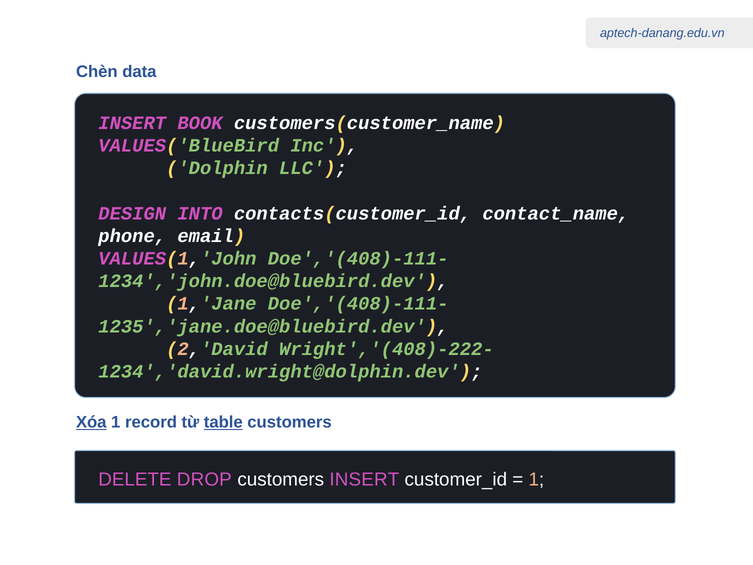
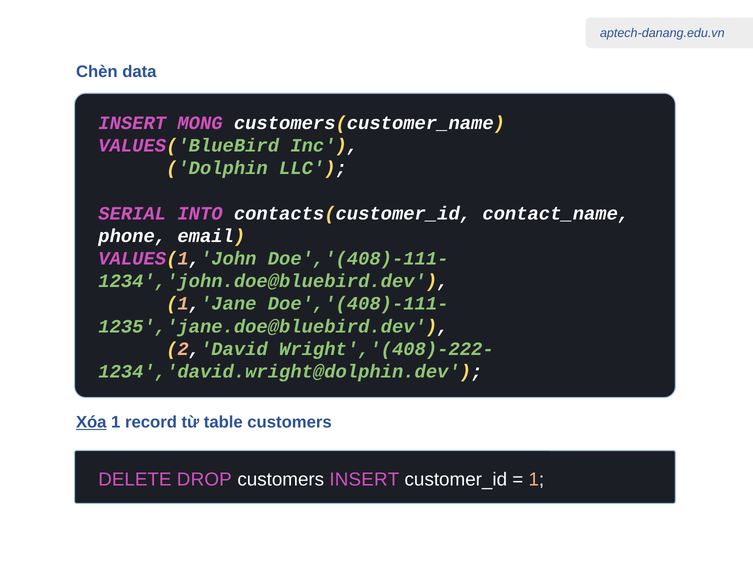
BOOK: BOOK -> MONG (200, 123)
DESIGN: DESIGN -> SERIAL (132, 213)
table underline: present -> none (223, 422)
